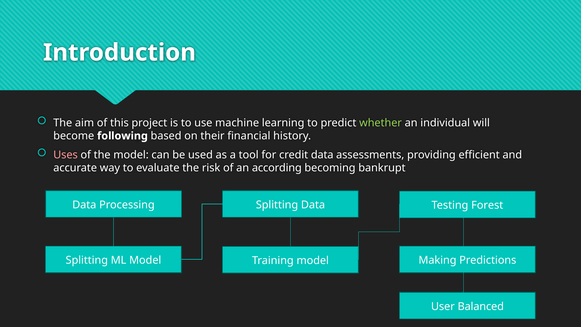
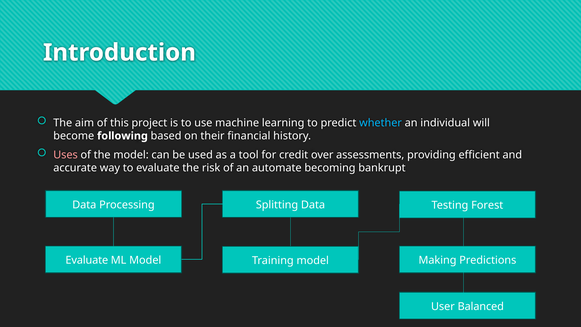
whether colour: light green -> light blue (381, 123)
credit data: data -> over (322, 155)
according: according -> automate (277, 168)
Splitting: Splitting -> Evaluate (87, 260)
